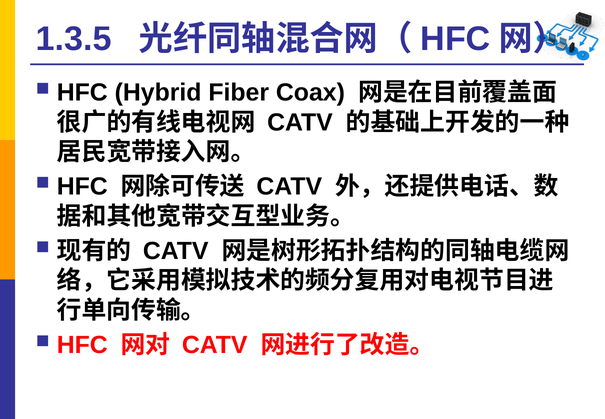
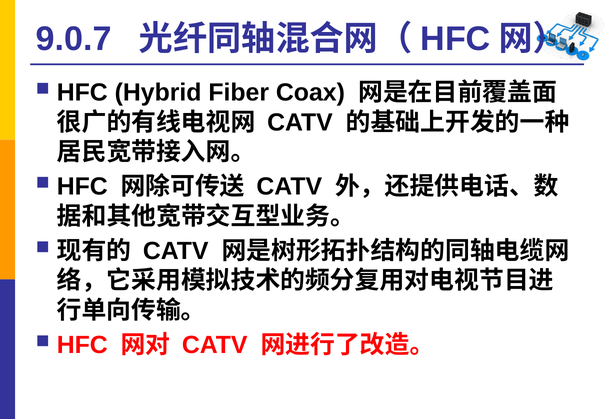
1.3.5: 1.3.5 -> 9.0.7 (74, 39)
